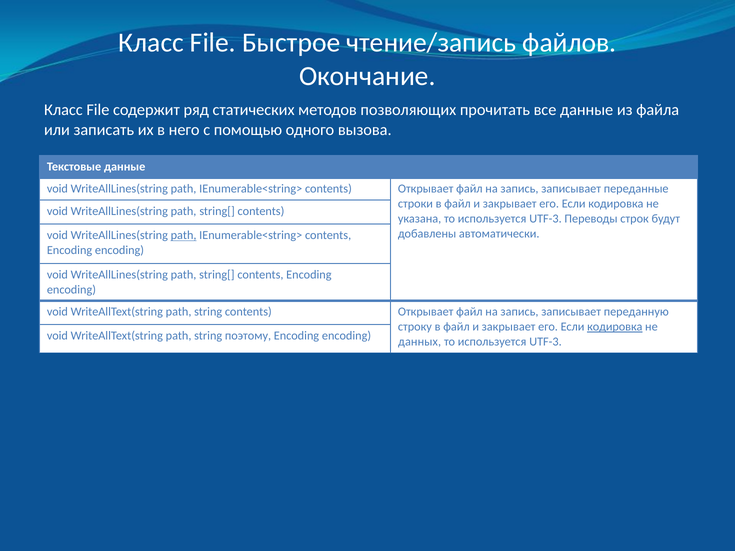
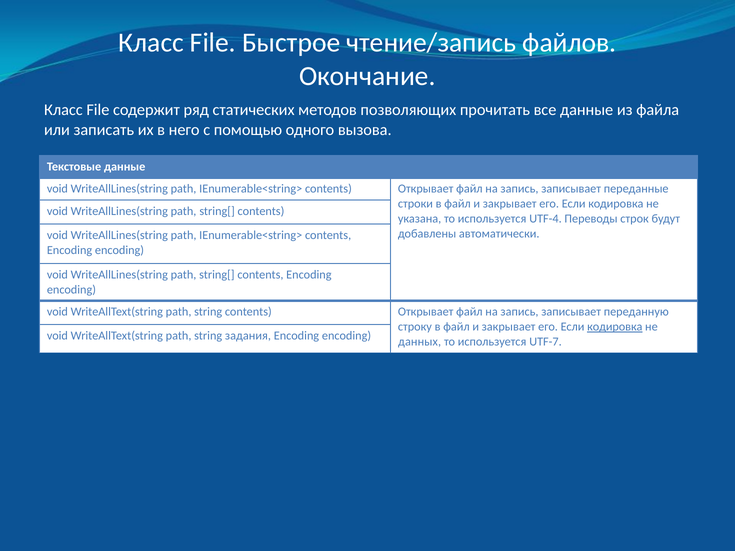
указана то используется UTF-3: UTF-3 -> UTF-4 (546, 219)
path underline: present -> none (184, 236)
поэтому: поэтому -> задания (248, 336)
UTF-3: UTF-3 -> UTF-7 (546, 342)
